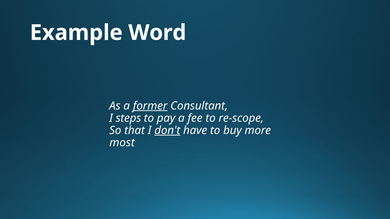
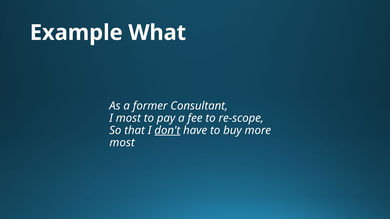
Word: Word -> What (157, 33)
former underline: present -> none (150, 106)
I steps: steps -> most (128, 118)
